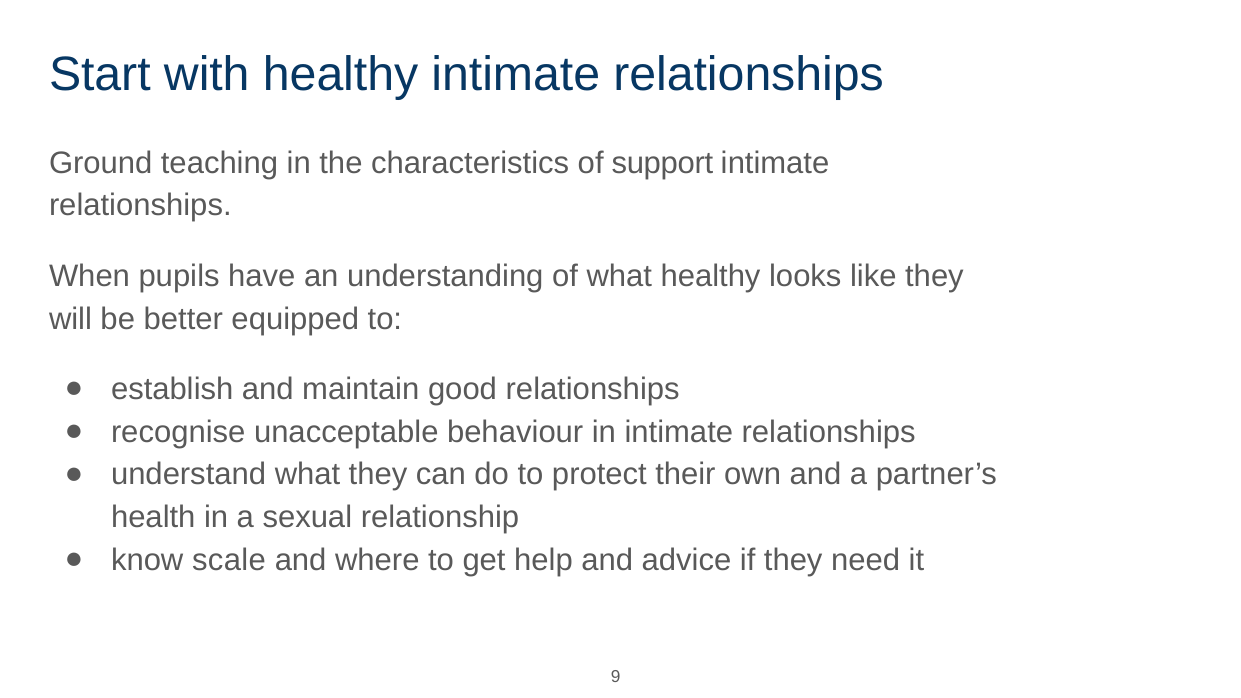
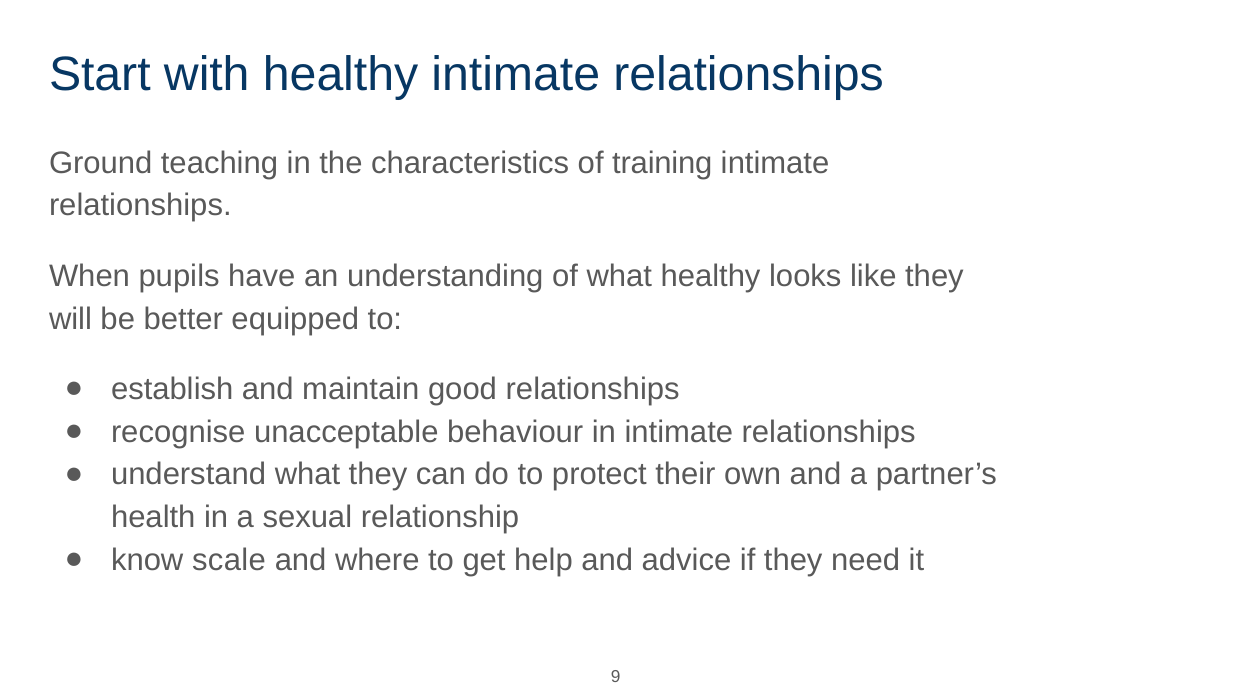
support: support -> training (662, 163)
